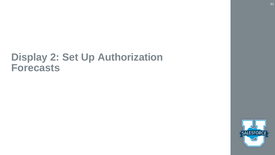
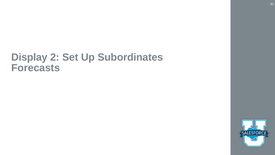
Authorization: Authorization -> Subordinates (130, 57)
